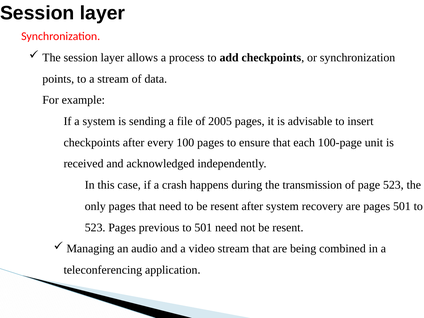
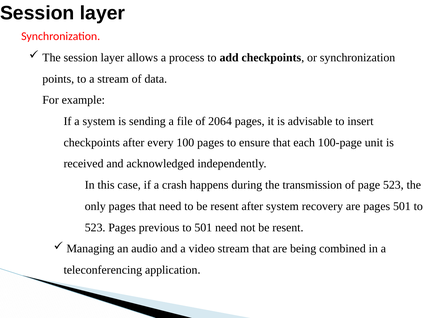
2005: 2005 -> 2064 (220, 121)
